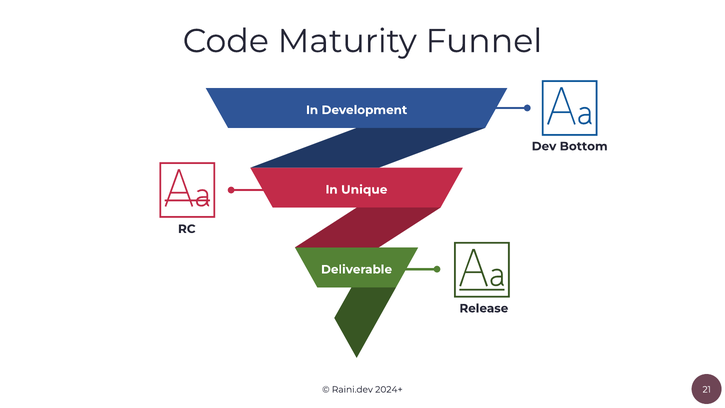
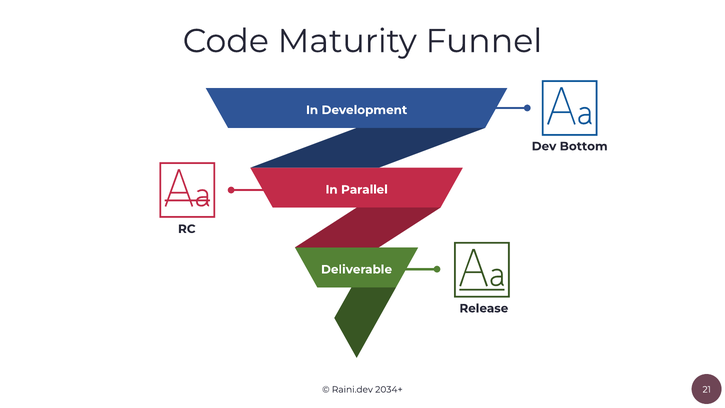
Unique: Unique -> Parallel (364, 190)
2024+: 2024+ -> 2034+ (389, 389)
